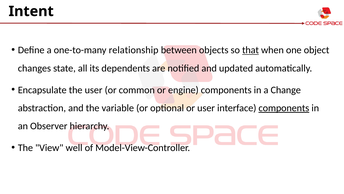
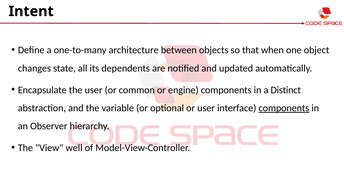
relationship: relationship -> architecture (134, 50)
that underline: present -> none (251, 50)
Change: Change -> Distinct (286, 90)
